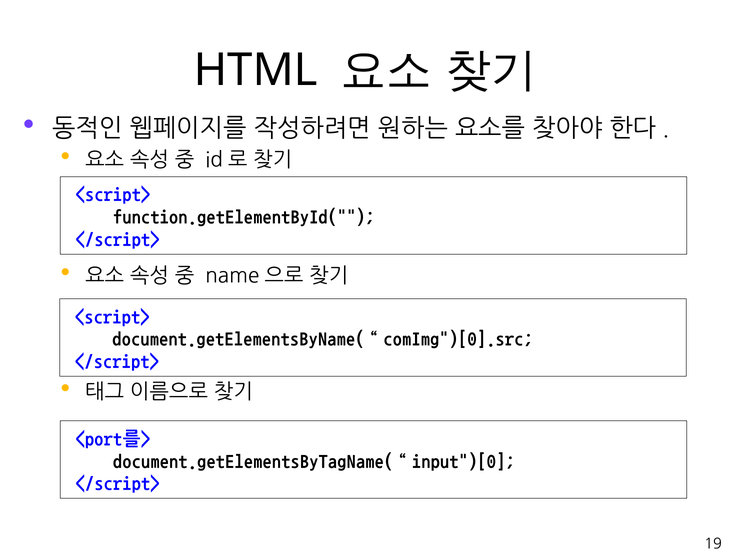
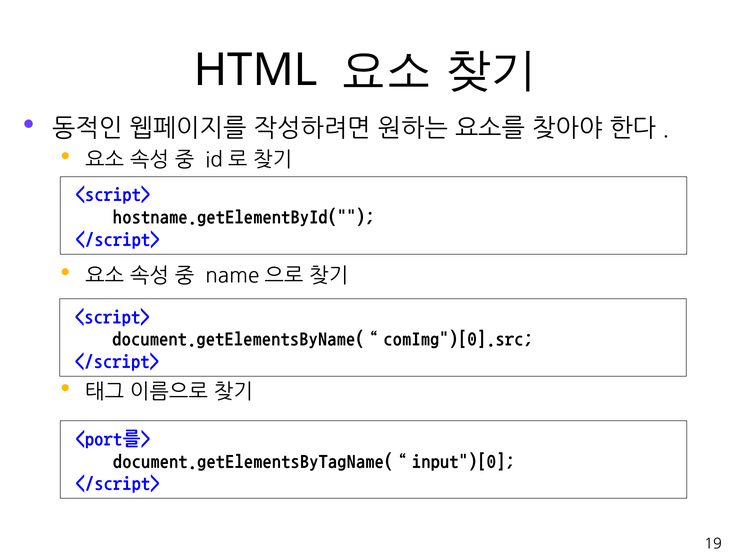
function.getElementById(: function.getElementById( -> hostname.getElementById( (244, 217)
